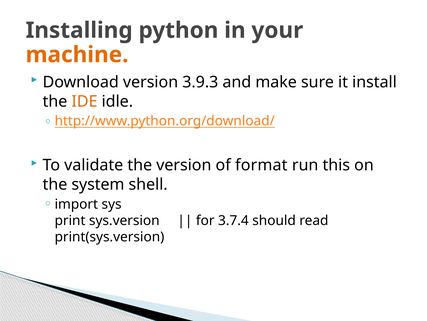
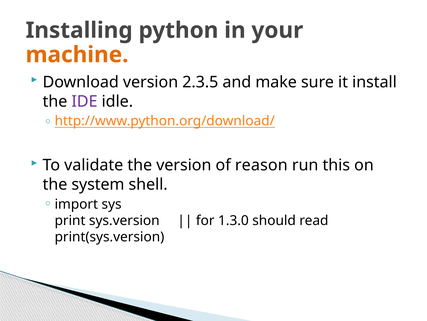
3.9.3: 3.9.3 -> 2.3.5 (200, 82)
IDE colour: orange -> purple (84, 101)
format: format -> reason (261, 165)
3.7.4: 3.7.4 -> 1.3.0 (233, 220)
